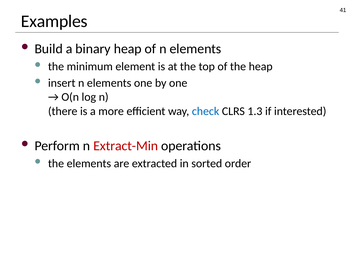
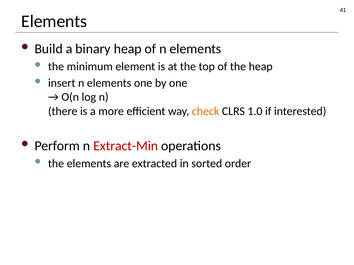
Examples: Examples -> Elements (54, 21)
check colour: blue -> orange (206, 111)
1.3: 1.3 -> 1.0 (255, 111)
